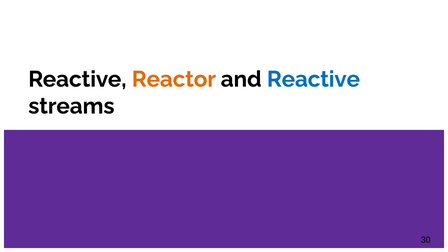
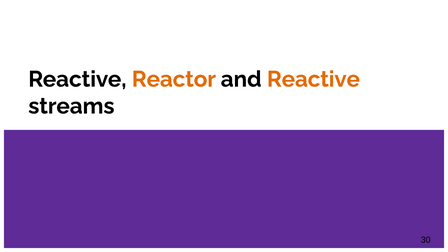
Reactive colour: blue -> orange (313, 79)
